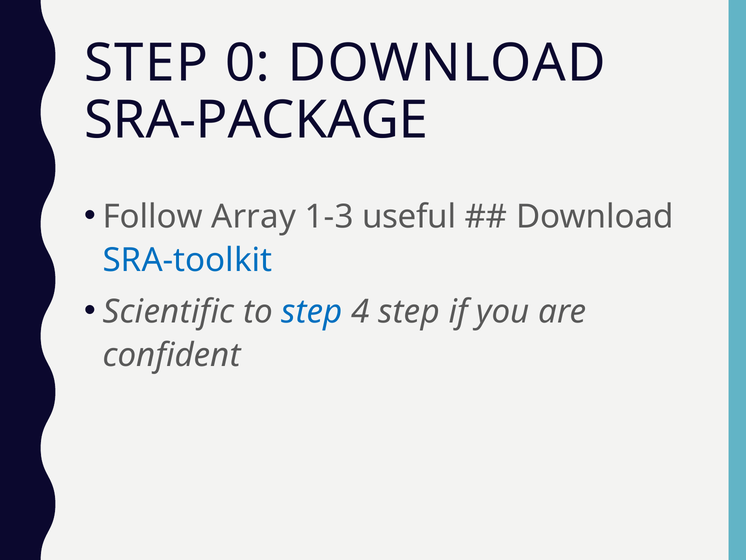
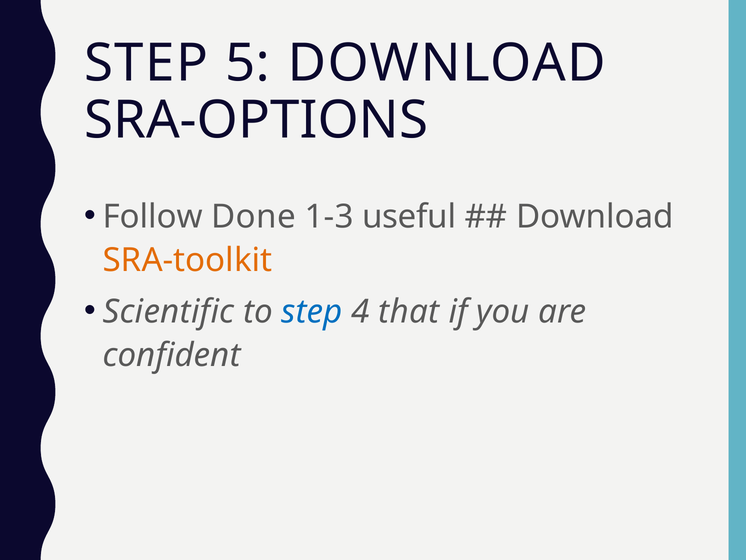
0: 0 -> 5 (248, 63)
SRA-PACKAGE: SRA-PACKAGE -> SRA-OPTIONS (256, 120)
Array: Array -> Done (254, 216)
SRA-toolkit colour: blue -> orange (187, 260)
4 step: step -> that (409, 311)
